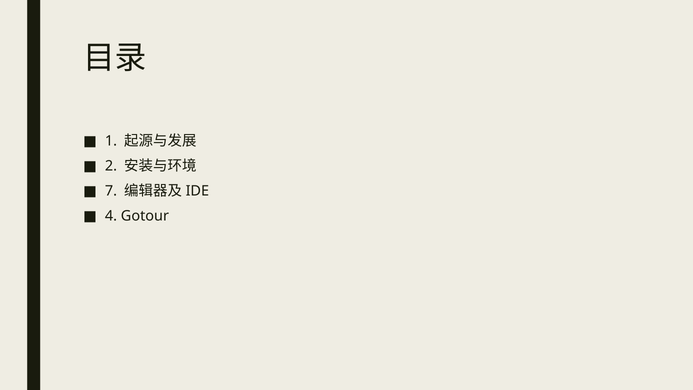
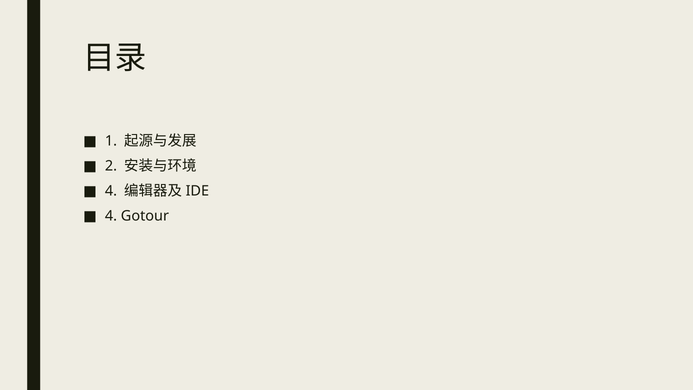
7: 7 -> 4 (111, 191)
